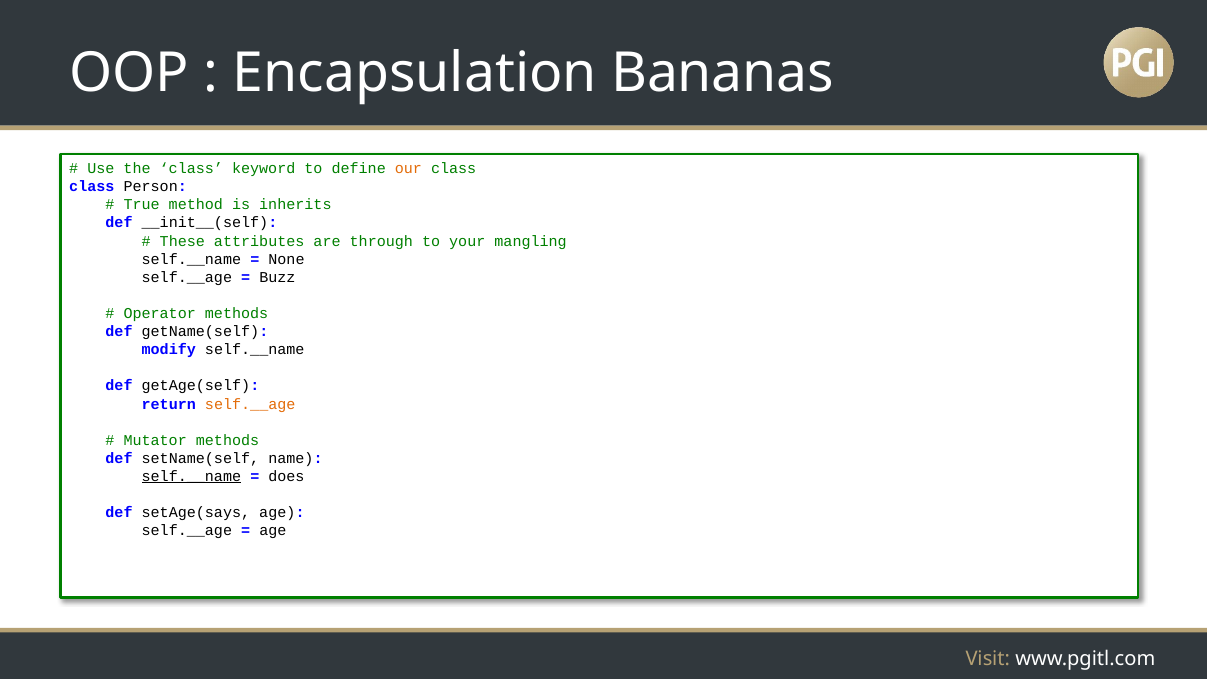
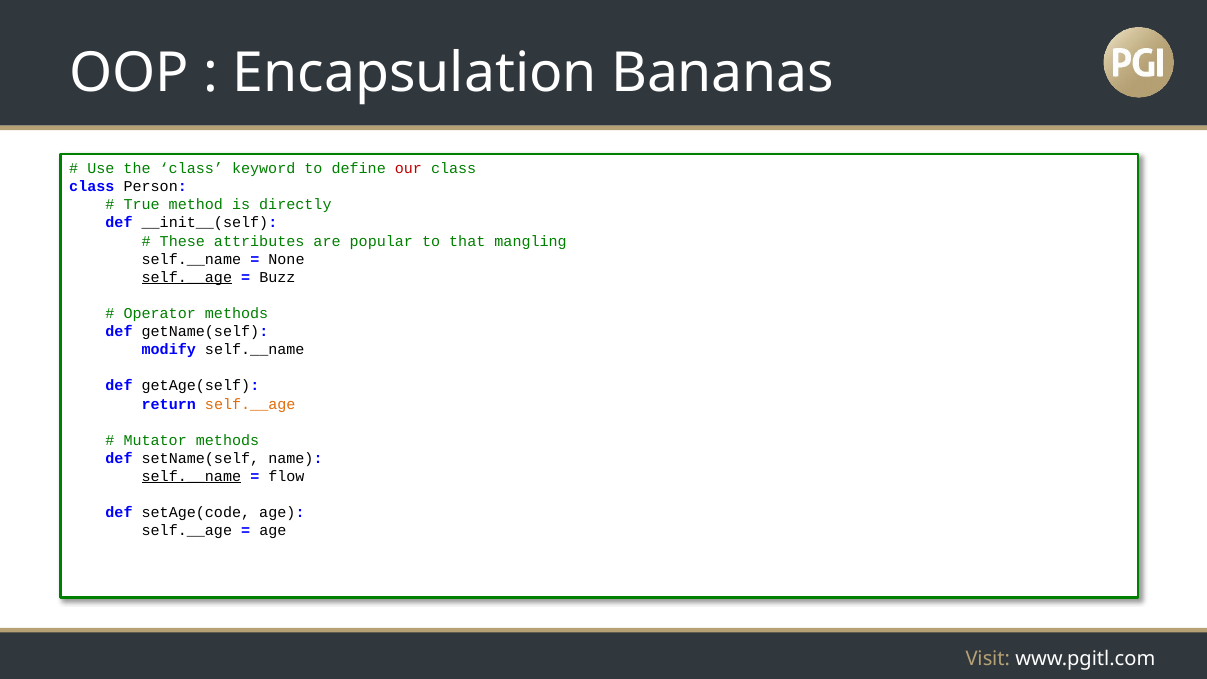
our colour: orange -> red (408, 169)
inherits: inherits -> directly (295, 205)
through: through -> popular (381, 241)
your: your -> that (467, 241)
self.__age underline: none -> present (187, 277)
does: does -> flow (286, 476)
setAge(says: setAge(says -> setAge(code (196, 513)
